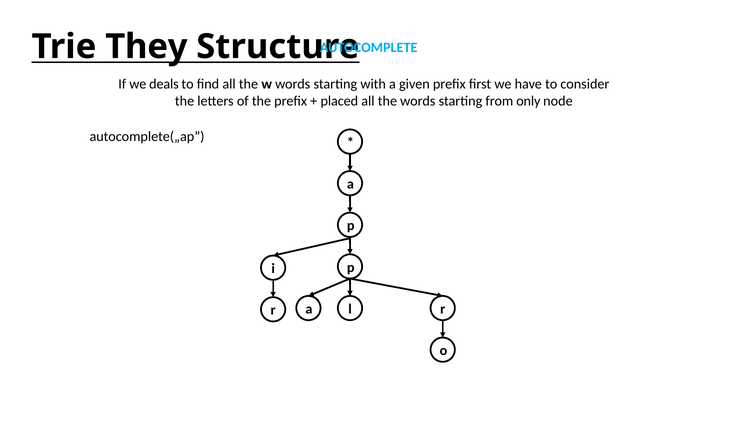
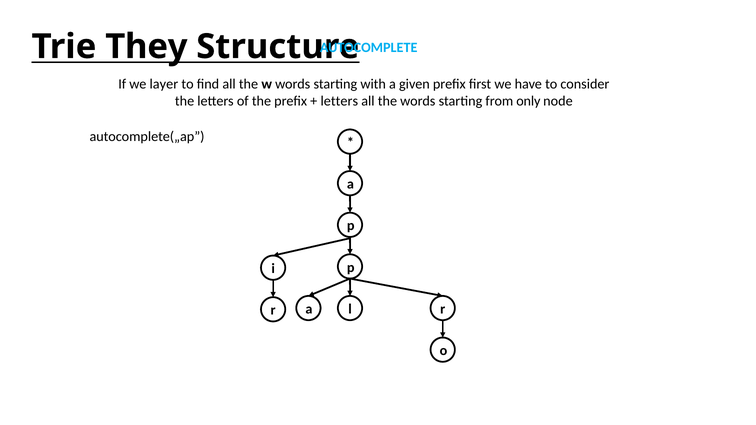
deals: deals -> layer (164, 84)
placed: placed -> letters (339, 101)
